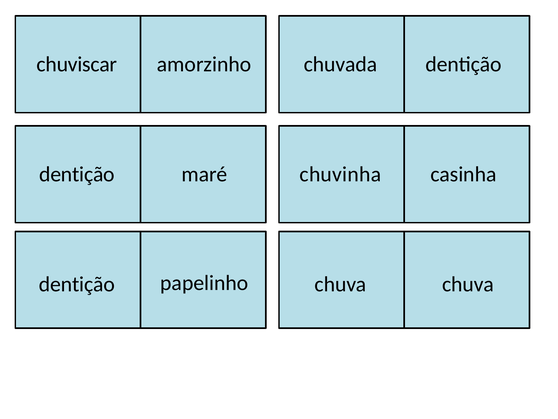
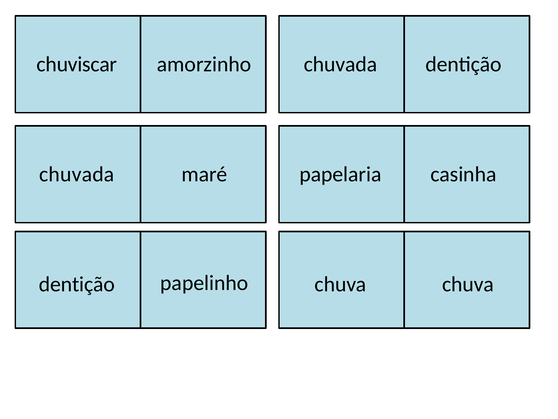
dentição: dentição -> chuvada (77, 174)
chuvinha: chuvinha -> papelaria (340, 174)
